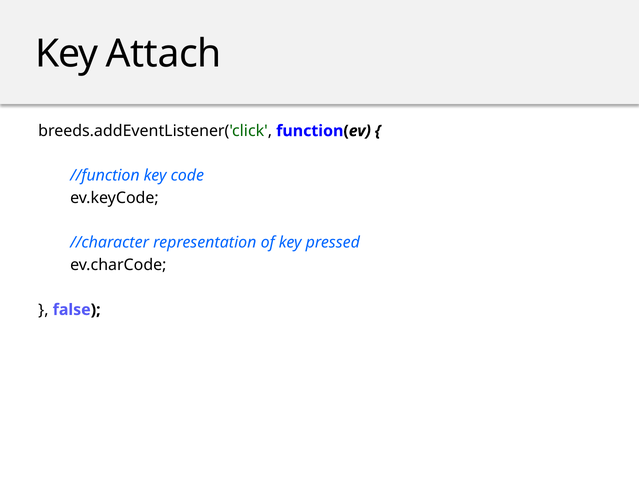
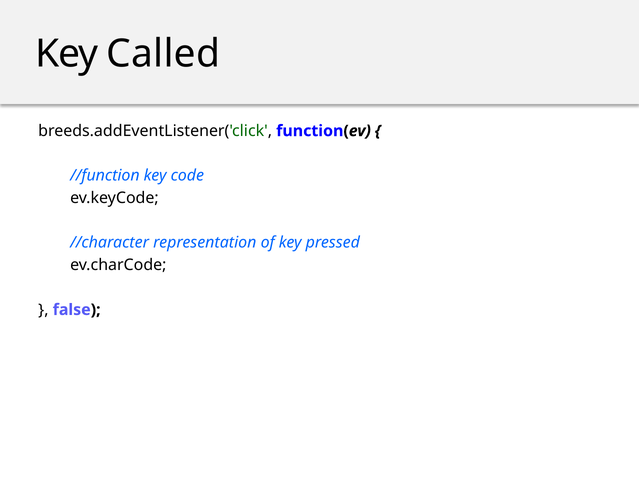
Attach: Attach -> Called (163, 54)
